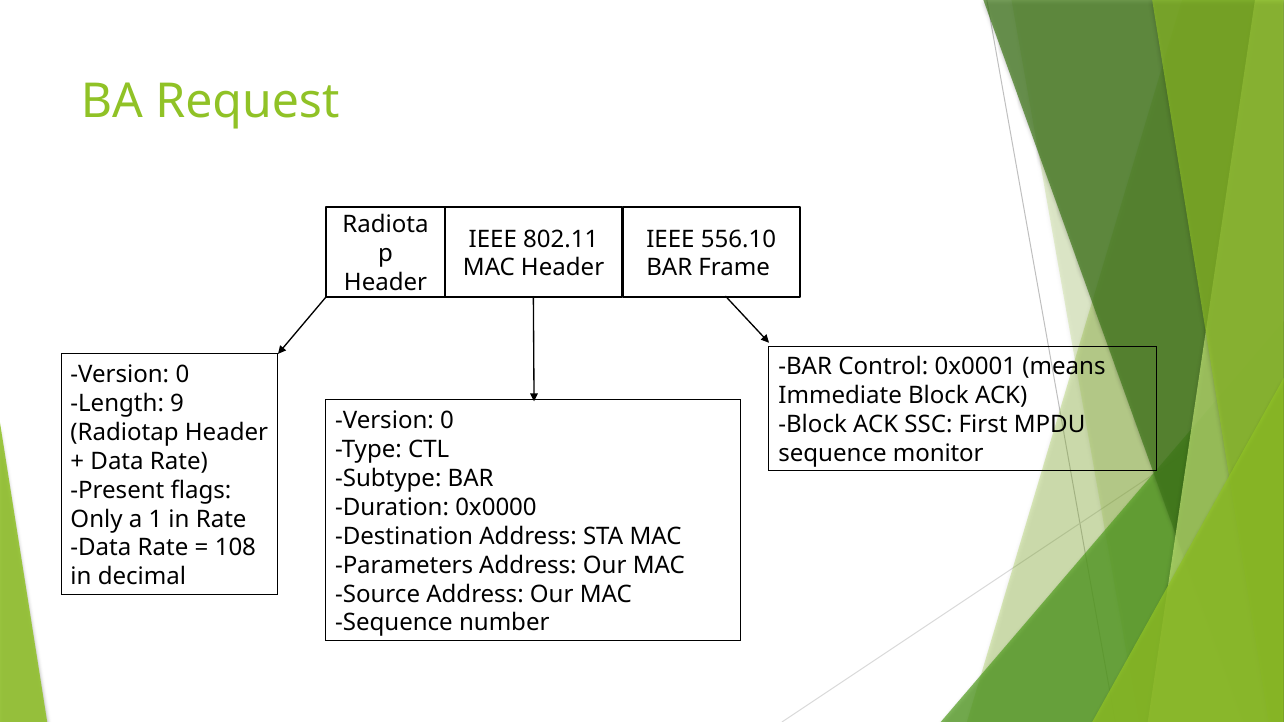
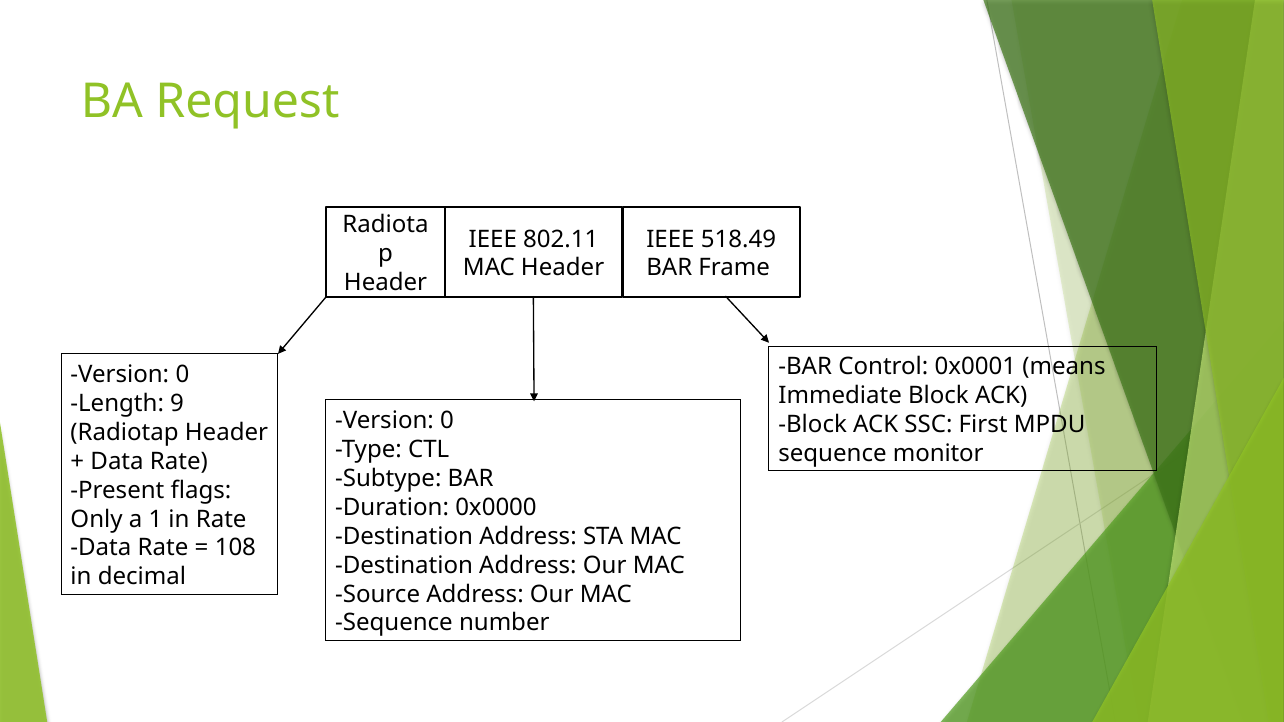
556.10: 556.10 -> 518.49 (739, 239)
Parameters: Parameters -> Destination (404, 565)
